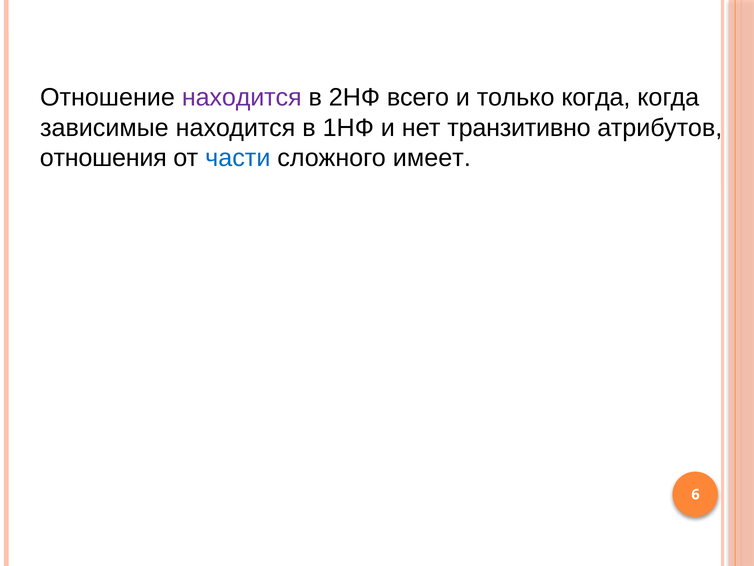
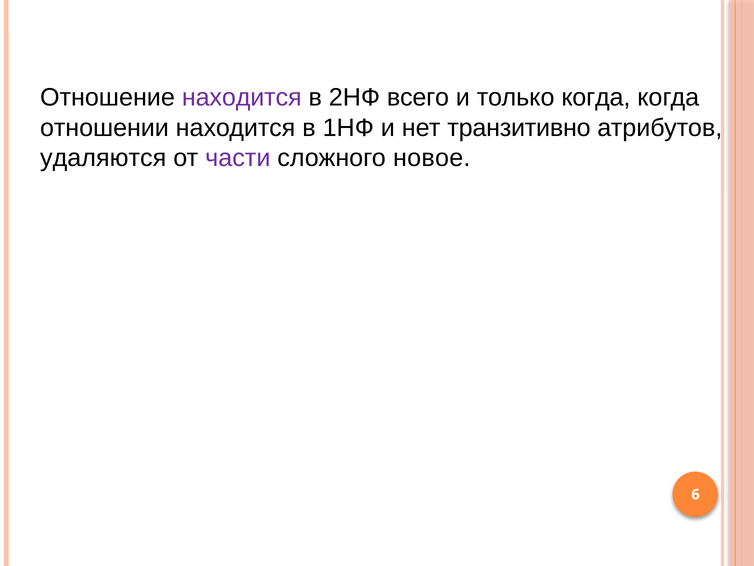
зависимые: зависимые -> отношении (104, 128)
отношения: отношения -> удаляются (103, 158)
части colour: blue -> purple (238, 158)
имеет: имеет -> новое (432, 158)
